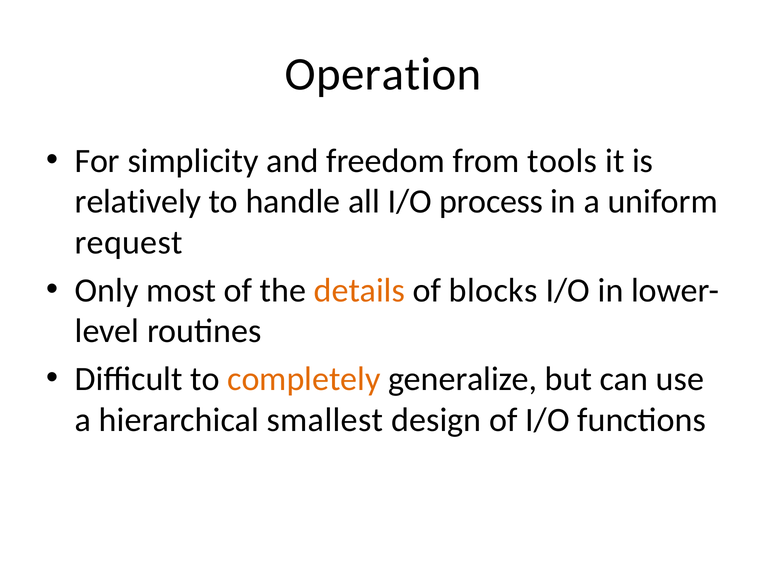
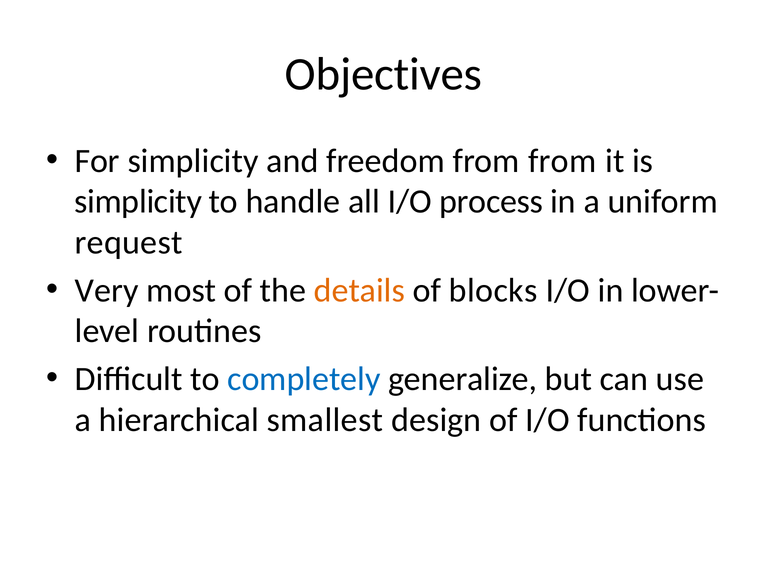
Operation: Operation -> Objectives (383, 74)
from tools: tools -> from (562, 161)
relatively: relatively -> simplicity (138, 202)
Only: Only -> Very (107, 290)
completely colour: orange -> blue (304, 379)
